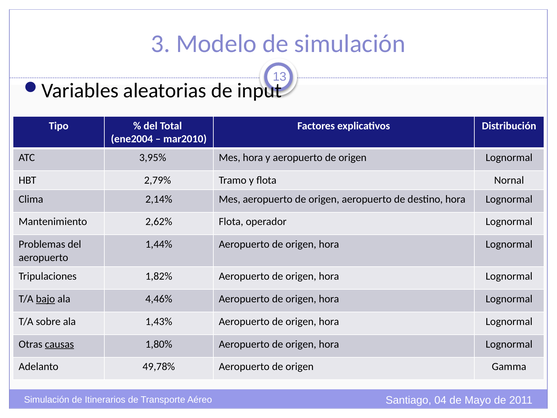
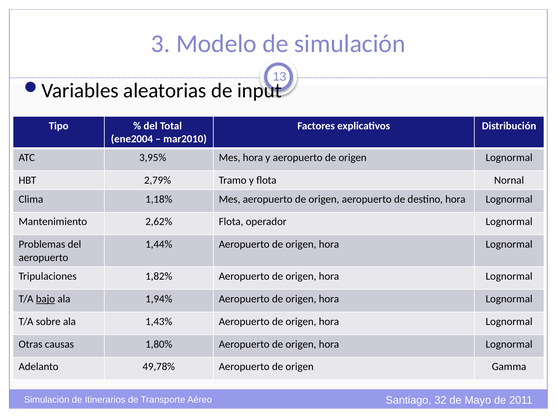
2,14%: 2,14% -> 1,18% (159, 199)
4,46%: 4,46% -> 1,94% (159, 299)
causas underline: present -> none (59, 344)
04: 04 -> 32 (440, 400)
